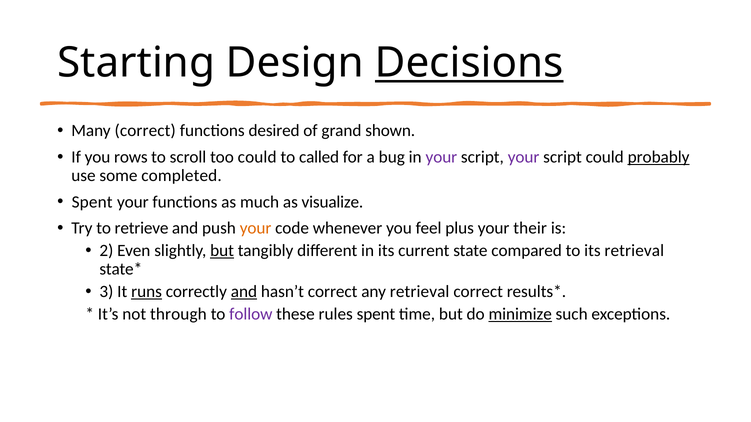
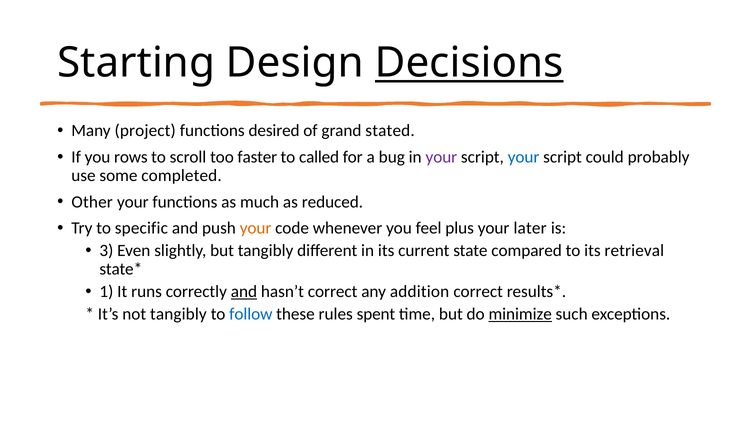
Many correct: correct -> project (145, 131)
shown: shown -> stated (390, 131)
too could: could -> faster (257, 157)
your colour: purple -> blue (524, 157)
probably underline: present -> none (659, 157)
Spent: Spent -> Other (92, 202)
visualize: visualize -> reduced (332, 202)
retrieve: retrieve -> specific (141, 229)
their: their -> later (530, 229)
2: 2 -> 3 (106, 251)
but underline: present -> none (222, 251)
3: 3 -> 1 (106, 292)
runs underline: present -> none (147, 292)
any retrieval: retrieval -> addition (420, 292)
not through: through -> tangibly (178, 315)
follow colour: purple -> blue (251, 315)
